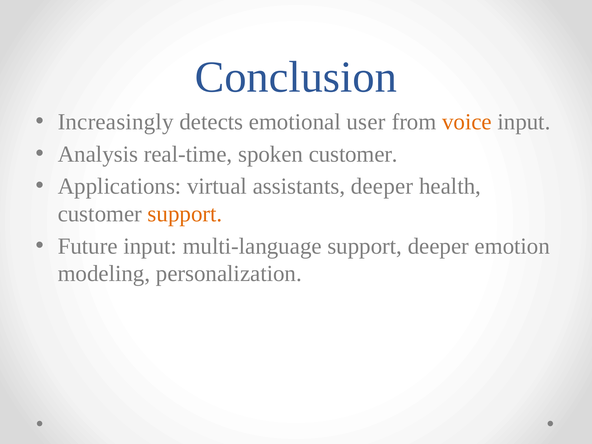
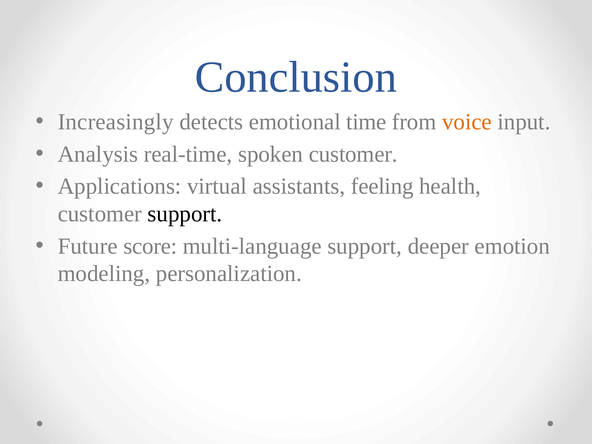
user: user -> time (366, 122)
assistants deeper: deeper -> feeling (382, 186)
support colour: orange -> black (185, 214)
Future input: input -> score (150, 246)
